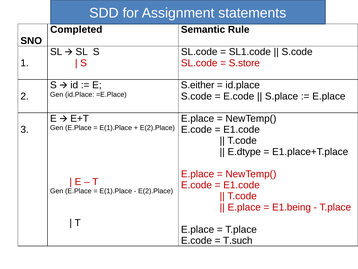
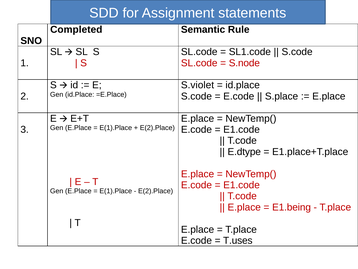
S.store: S.store -> S.node (244, 63)
S.either: S.either -> S.violet (198, 85)
T.such: T.such -> T.uses (238, 240)
